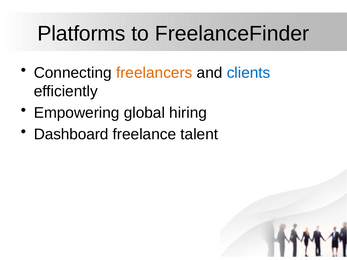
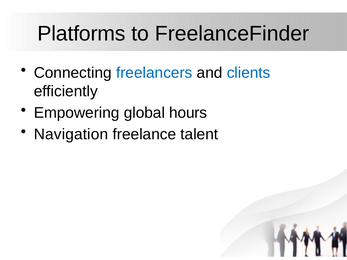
freelancers colour: orange -> blue (154, 73)
hiring: hiring -> hours (188, 113)
Dashboard: Dashboard -> Navigation (71, 134)
